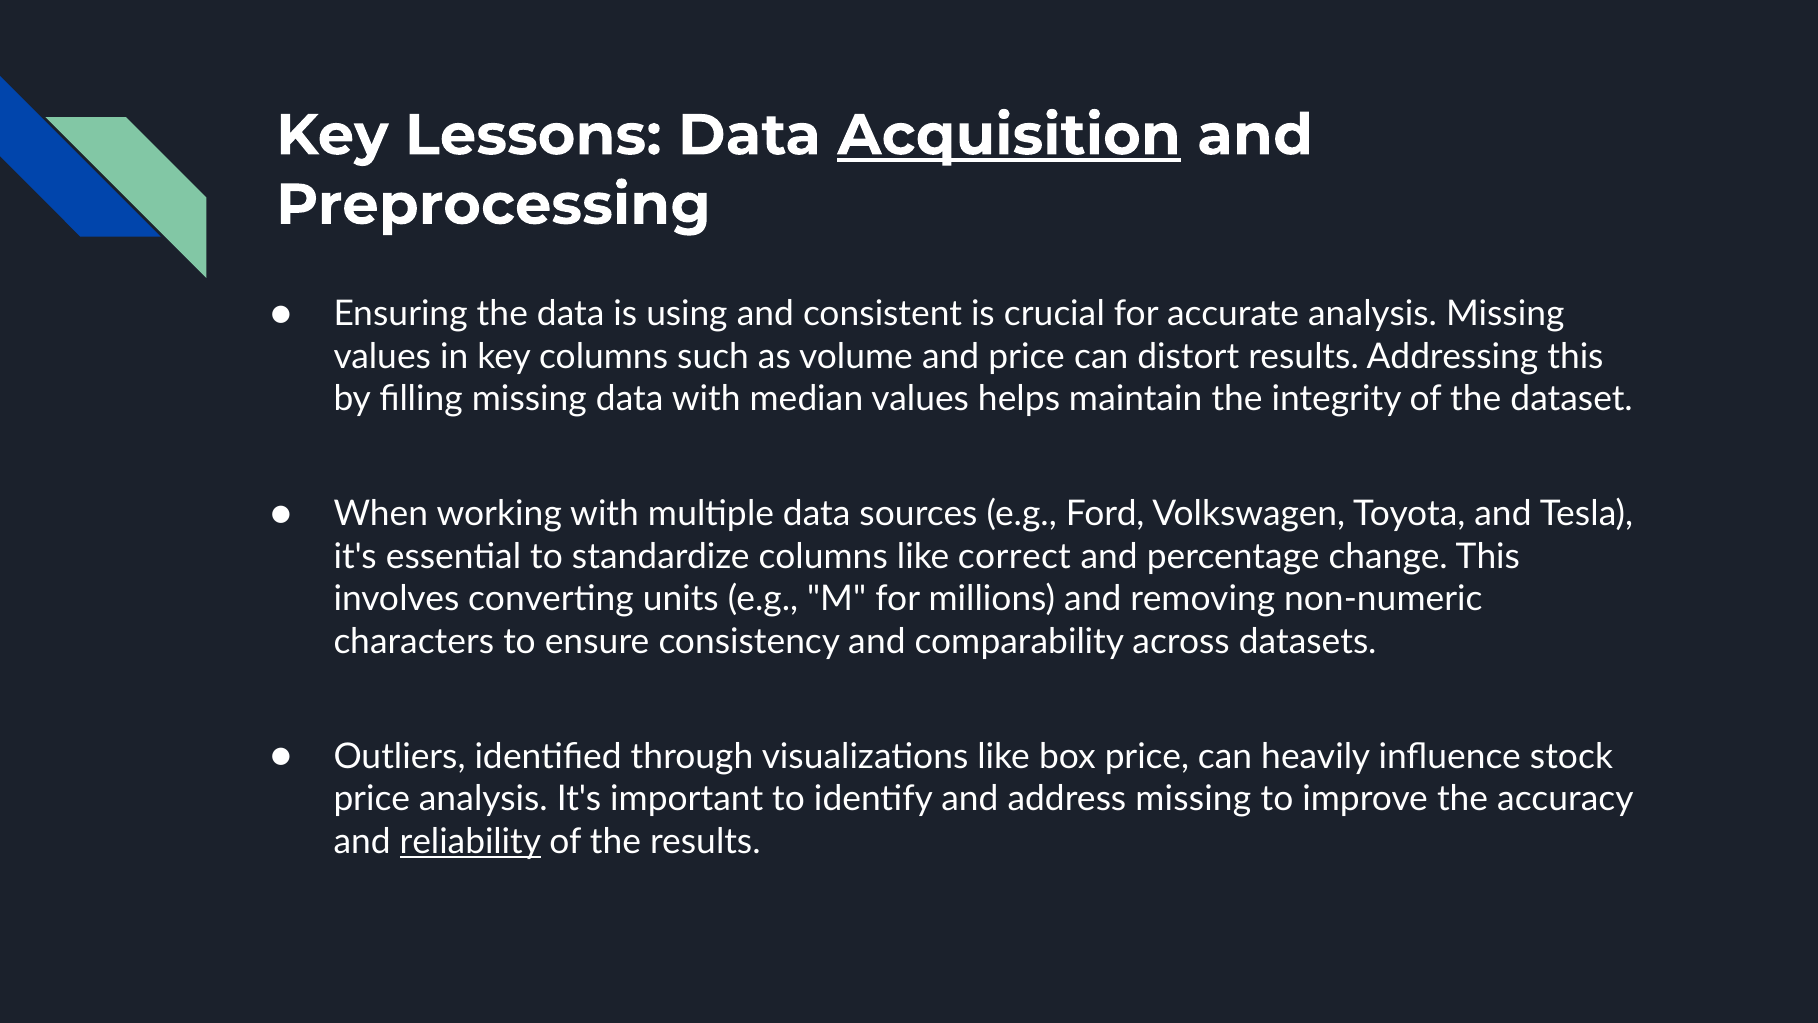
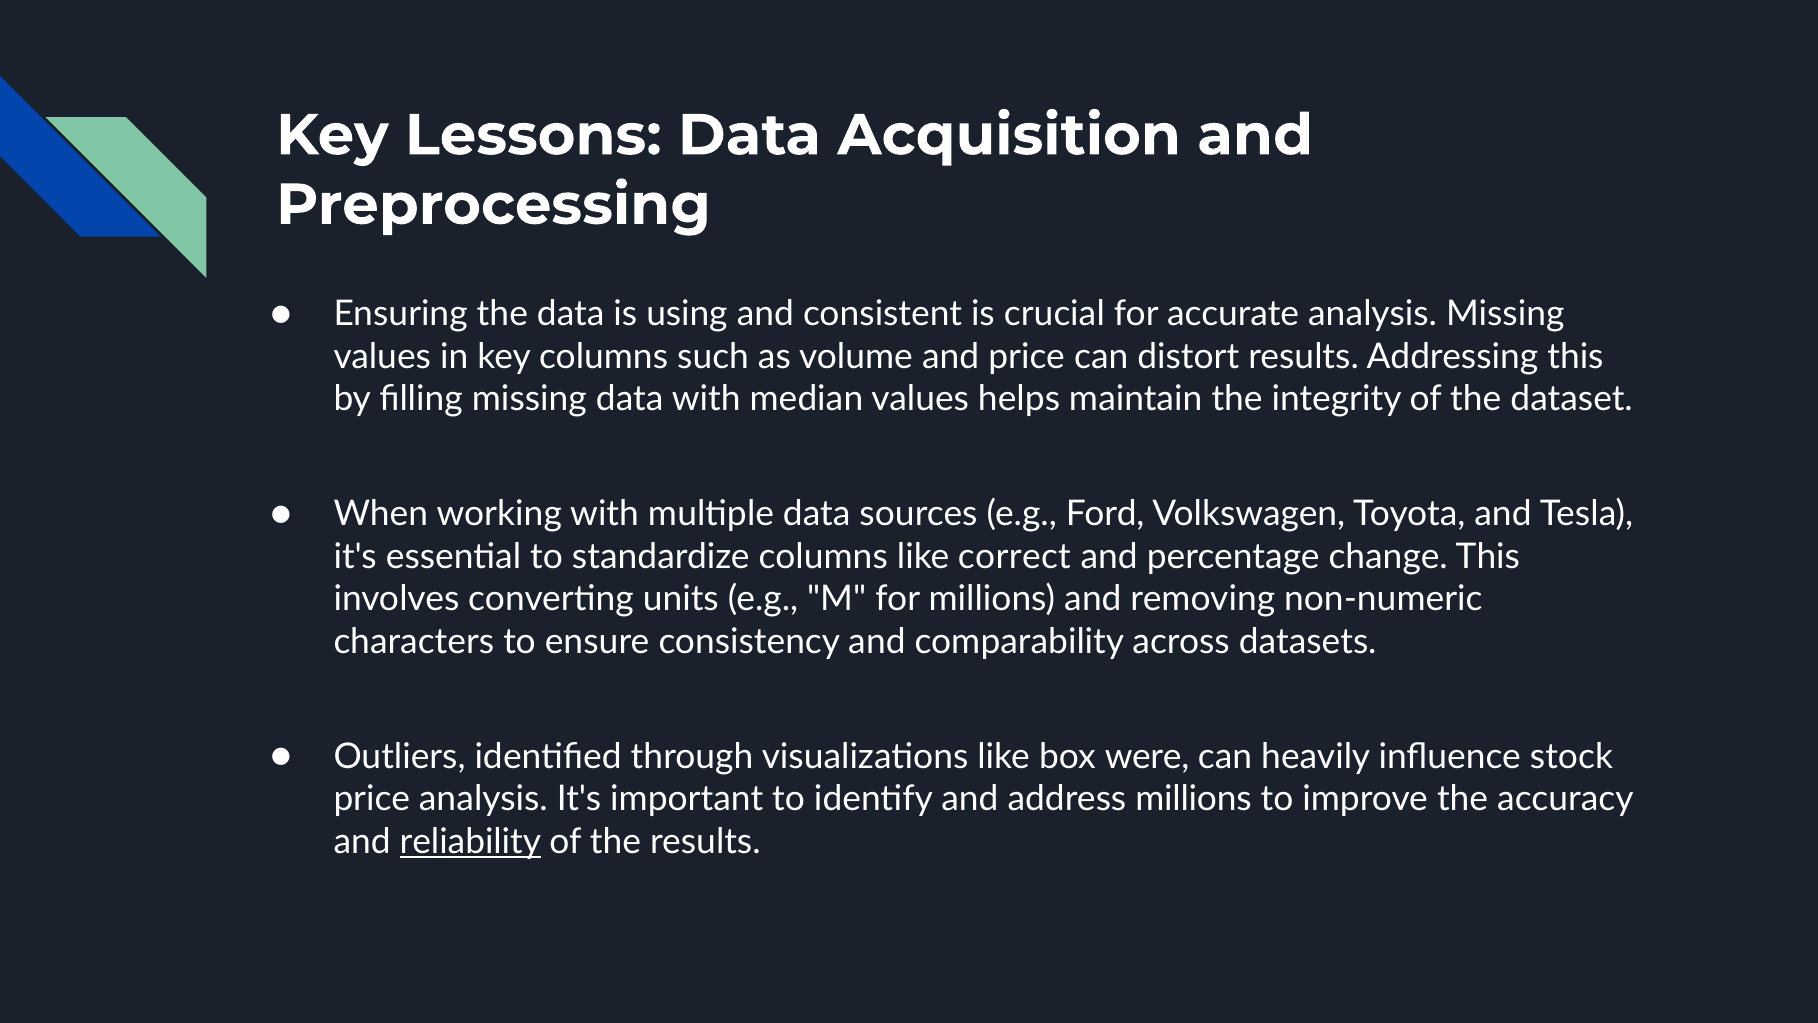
Acquisition underline: present -> none (1009, 135)
box price: price -> were (1147, 756)
address missing: missing -> millions (1193, 799)
